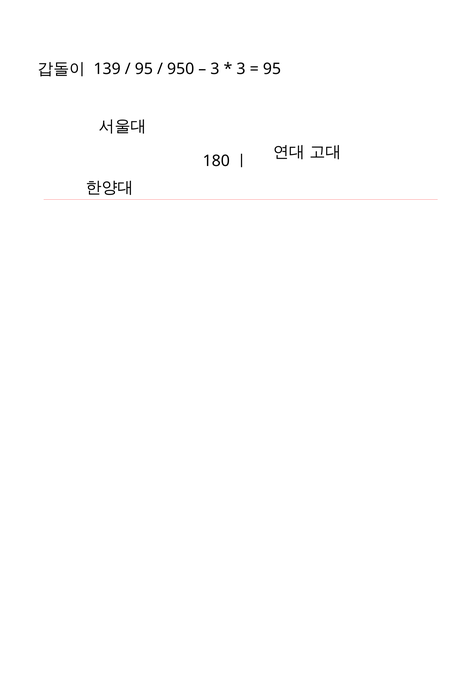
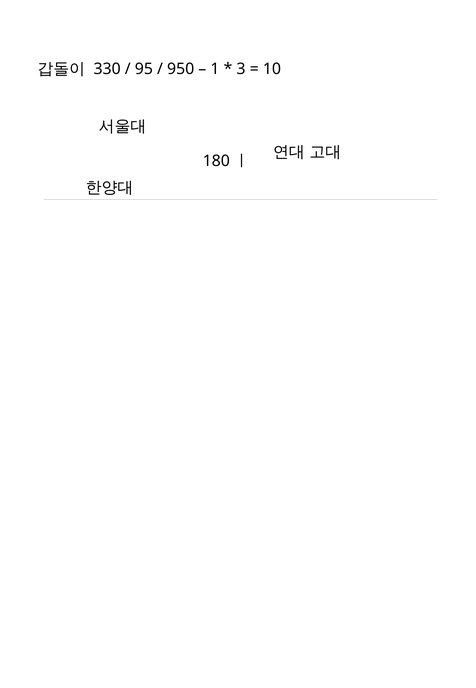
139: 139 -> 330 (107, 69)
3: 3 -> 1 (215, 69)
95: 95 -> 10 (272, 69)
